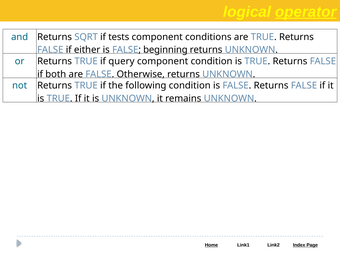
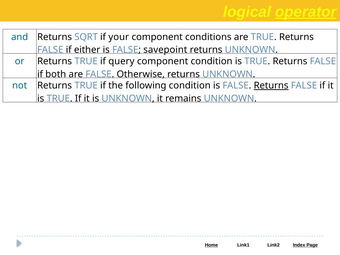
tests: tests -> your (119, 37)
beginning: beginning -> savepoint (165, 50)
Returns underline: none -> present (271, 86)
